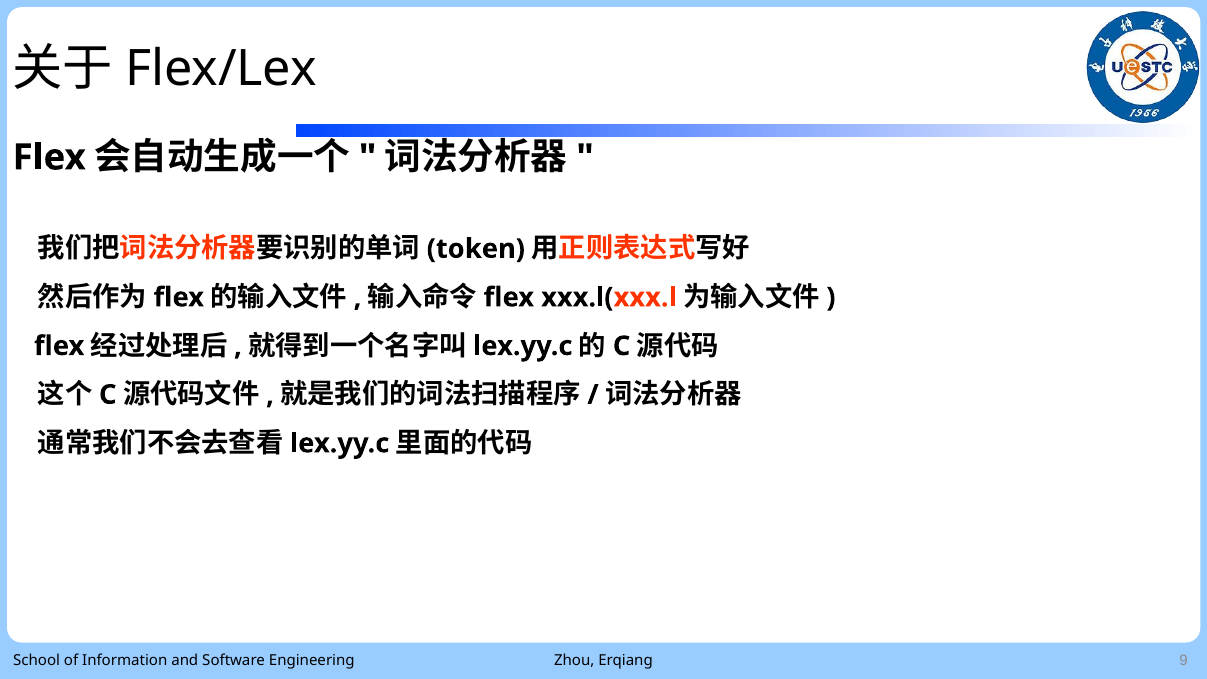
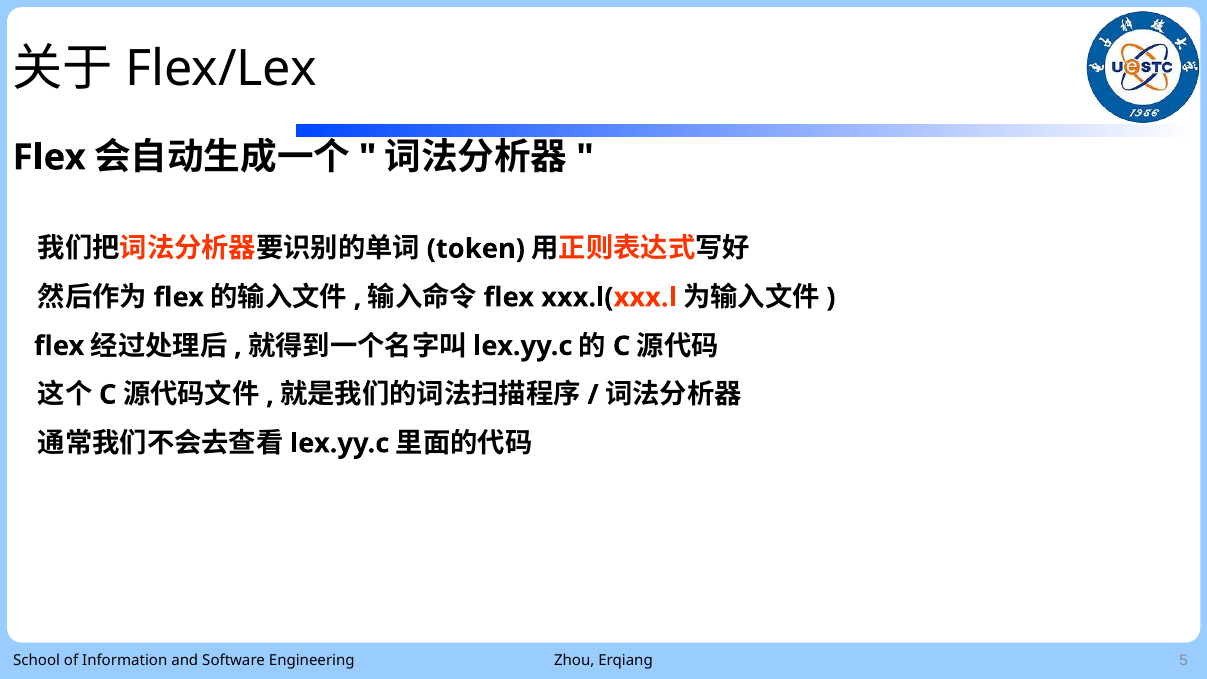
9: 9 -> 5 (1183, 661)
